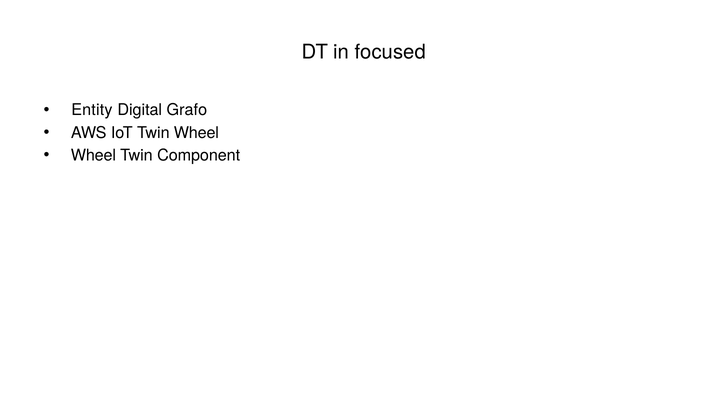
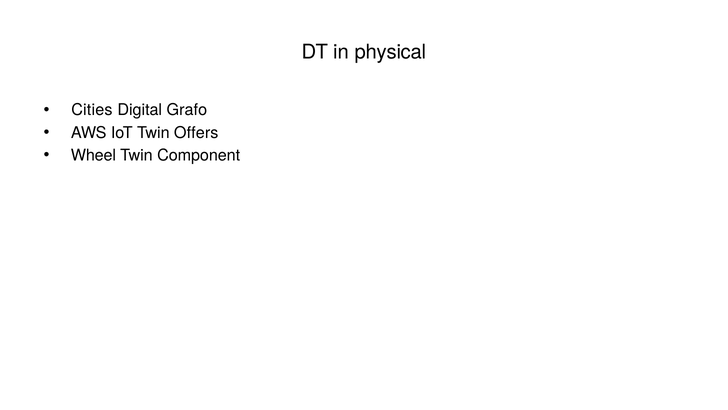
focused: focused -> physical (391, 52)
Entity: Entity -> Cities (92, 110)
Twin Wheel: Wheel -> Offers (196, 133)
